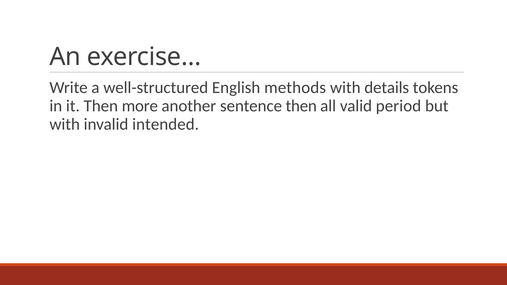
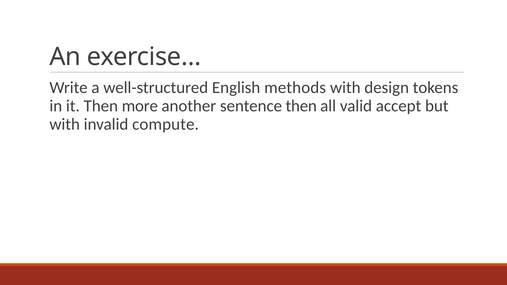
details: details -> design (387, 88)
period: period -> accept (399, 106)
intended: intended -> compute (166, 124)
